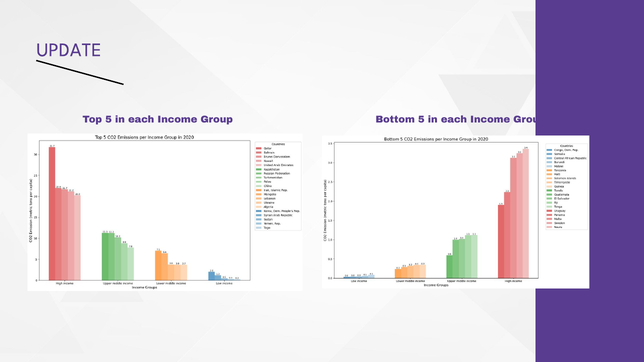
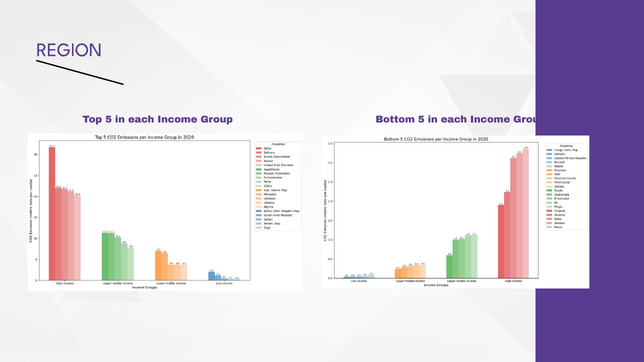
UPDATE: UPDATE -> REGION (69, 50)
